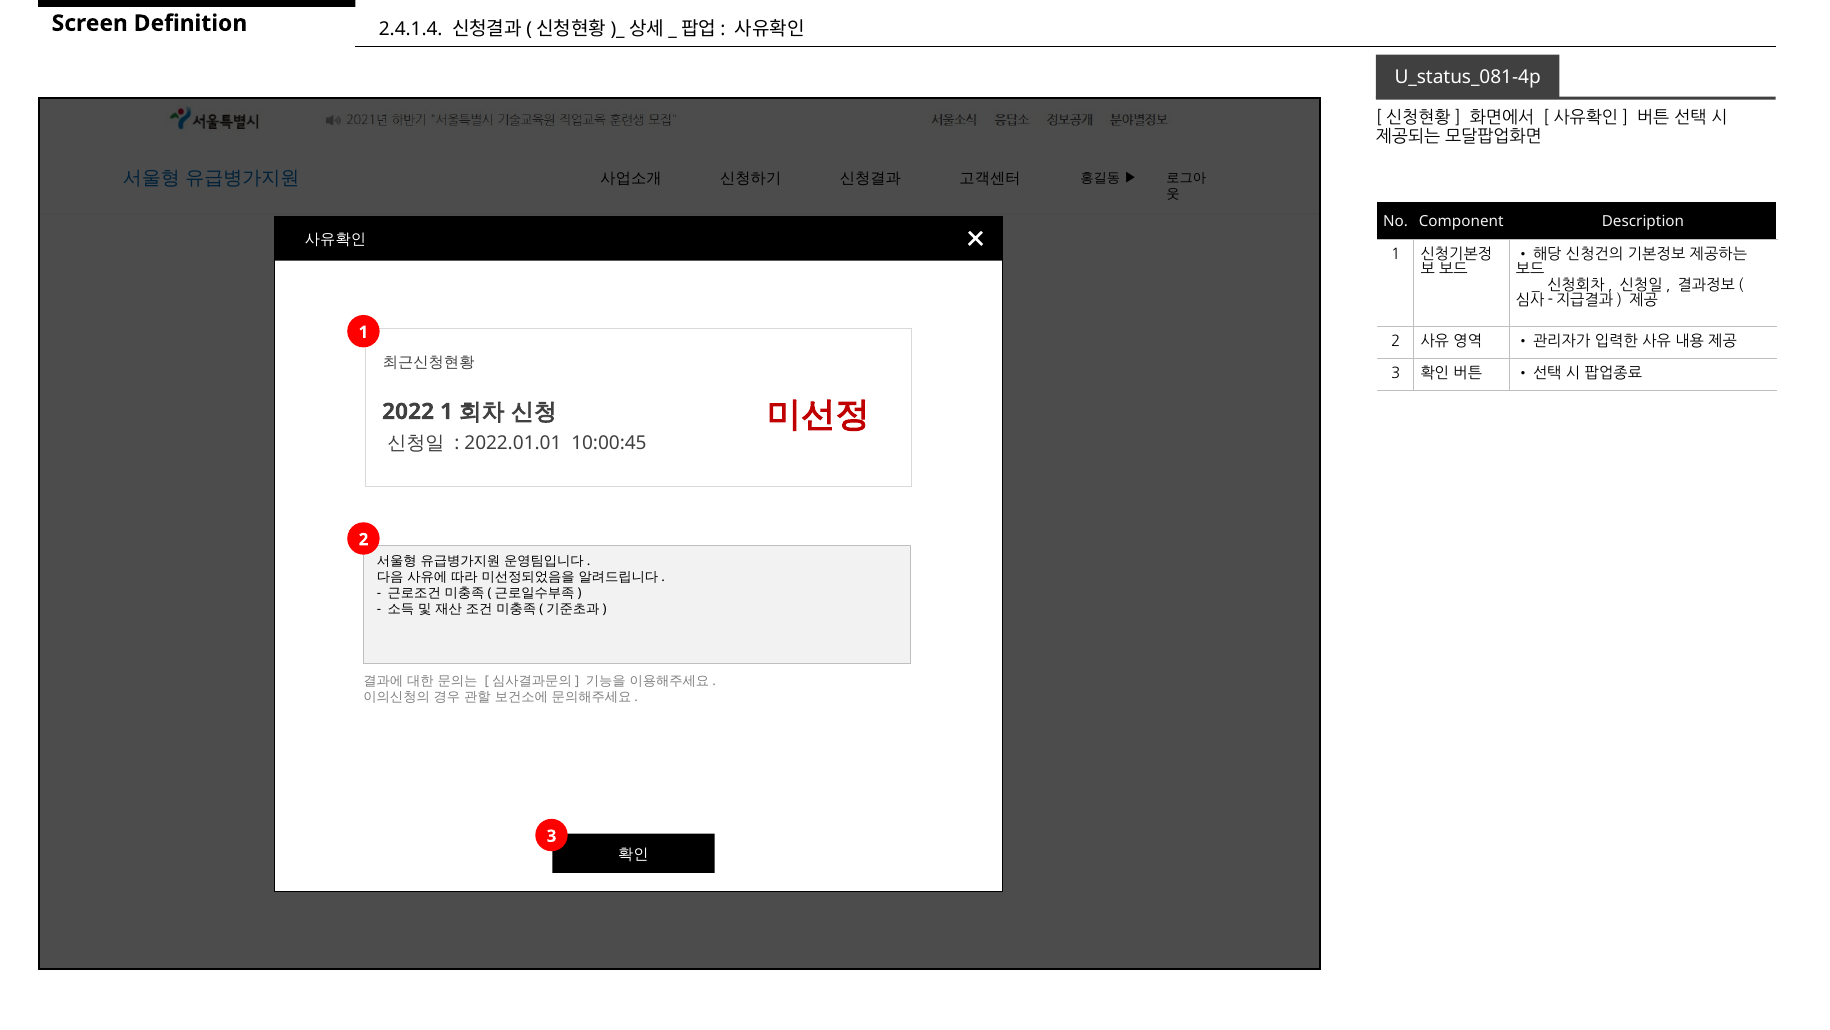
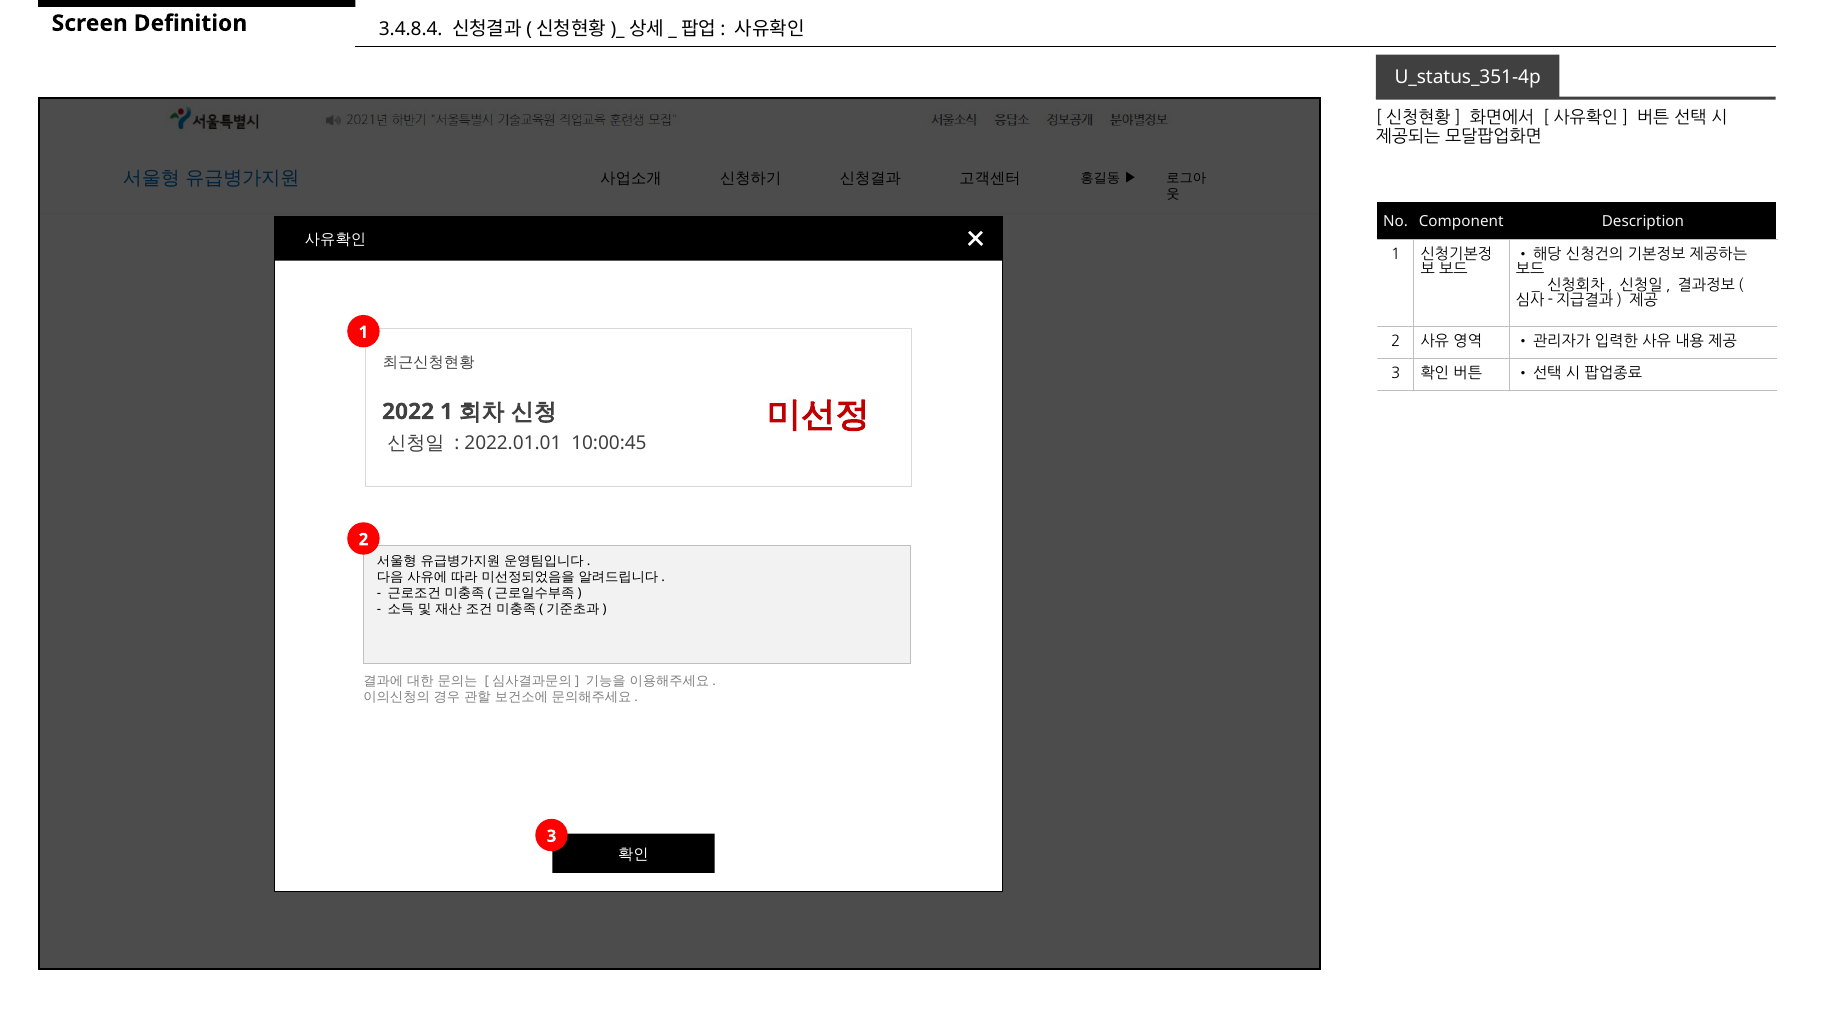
2.4.1.4: 2.4.1.4 -> 3.4.8.4 (411, 29)
U_status_081-4p: U_status_081-4p -> U_status_351-4p (1468, 78)
